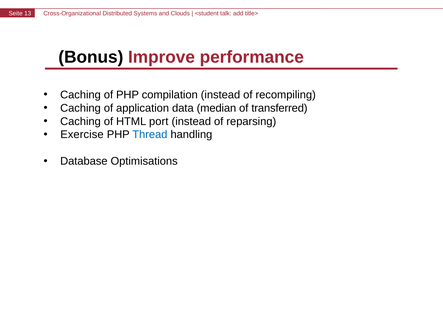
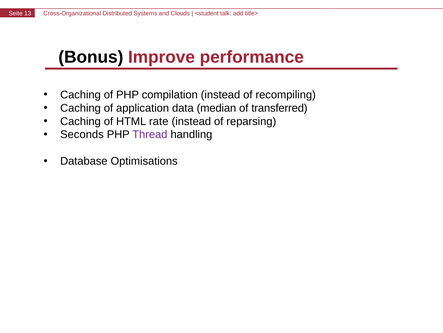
port: port -> rate (159, 121)
Exercise: Exercise -> Seconds (82, 134)
Thread colour: blue -> purple (150, 134)
